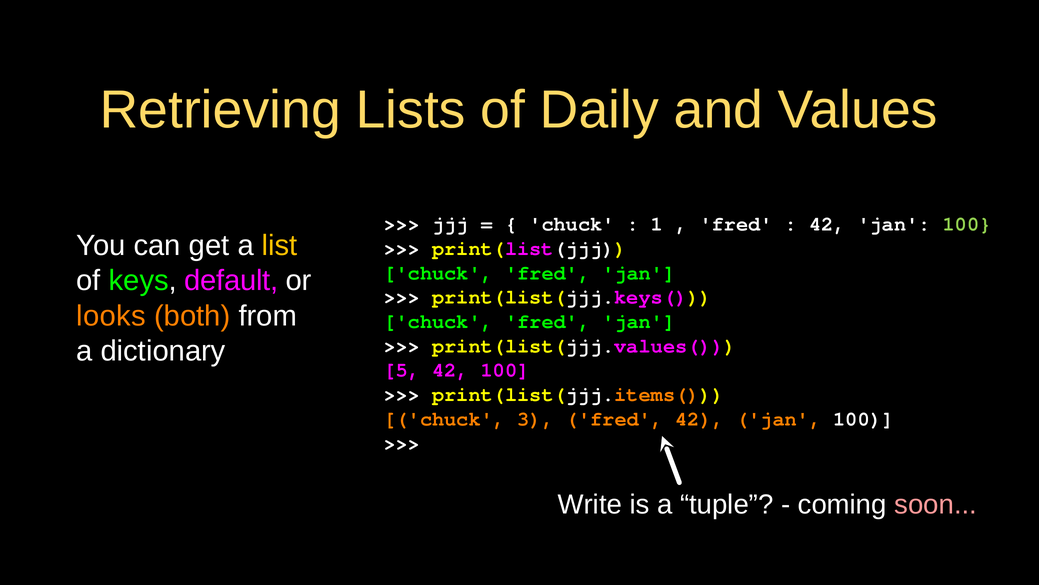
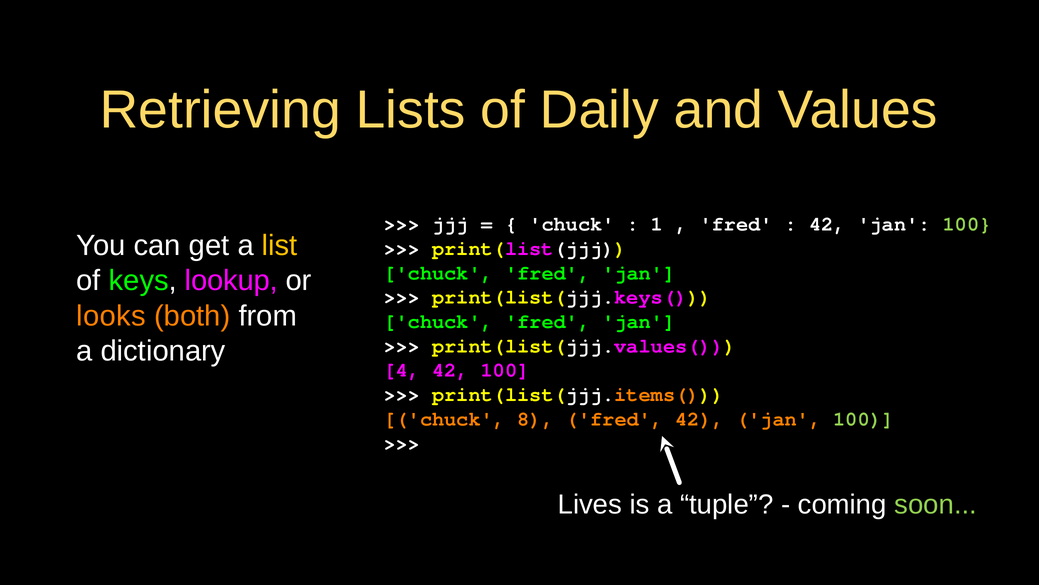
default: default -> lookup (231, 281)
5: 5 -> 4 (402, 370)
3: 3 -> 8 (535, 419)
100 colour: white -> light green (864, 419)
Write: Write -> Lives (590, 504)
soon colour: pink -> light green (936, 504)
